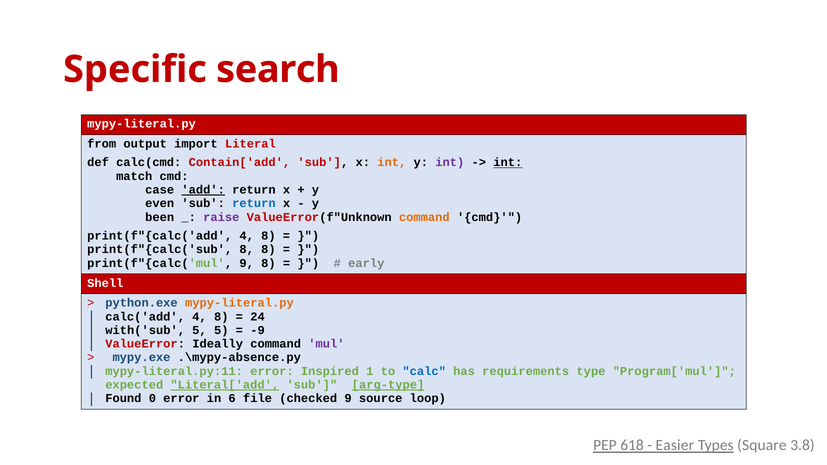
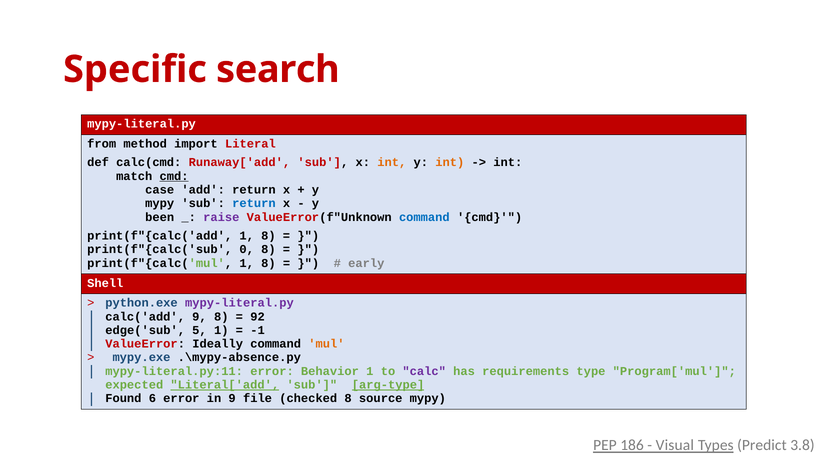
output: output -> method (145, 144)
Contain['add: Contain['add -> Runaway['add (239, 163)
int colour: purple -> orange (450, 163)
int underline: present -> none (508, 163)
cmd underline: none -> present (174, 176)
add underline: present -> none (203, 190)
even: even -> mypy (160, 203)
command colour: orange -> blue (424, 217)
print(f"{calc('add 4: 4 -> 1 (247, 236)
print(f"{calc('sub 8: 8 -> 0 (247, 250)
print(f"{calc('mul 9: 9 -> 1 (247, 263)
mypy-literal.py colour: orange -> purple (239, 303)
calc('add 4: 4 -> 9 (199, 317)
24: 24 -> 92 (258, 317)
with('sub: with('sub -> edge('sub (145, 330)
5 5: 5 -> 1 (221, 330)
-9: -9 -> -1 (258, 330)
mul colour: purple -> orange (326, 344)
Inspired: Inspired -> Behavior (330, 371)
calc colour: blue -> purple (424, 371)
0: 0 -> 6 (152, 399)
in 6: 6 -> 9 (232, 399)
checked 9: 9 -> 8 (348, 399)
source loop: loop -> mypy (428, 399)
618: 618 -> 186 (632, 446)
Easier: Easier -> Visual (675, 446)
Square: Square -> Predict (762, 446)
